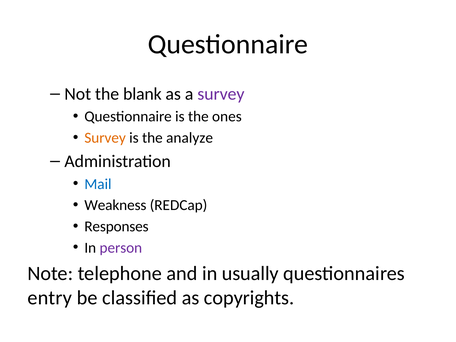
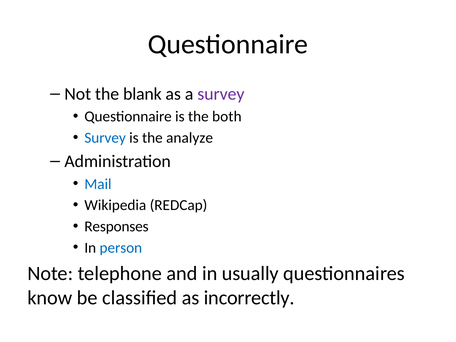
ones: ones -> both (227, 117)
Survey colour: orange -> blue (105, 138)
Weakness: Weakness -> Wikipedia (115, 205)
person colour: purple -> blue (121, 248)
entry: entry -> know (50, 298)
copyrights: copyrights -> incorrectly (249, 298)
